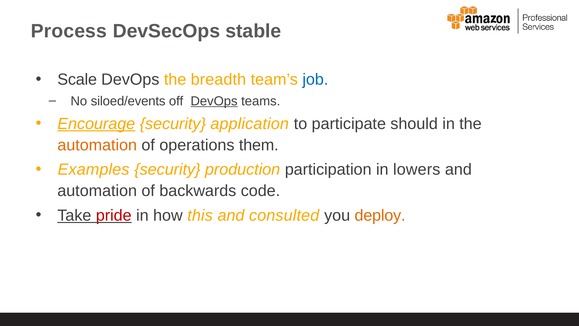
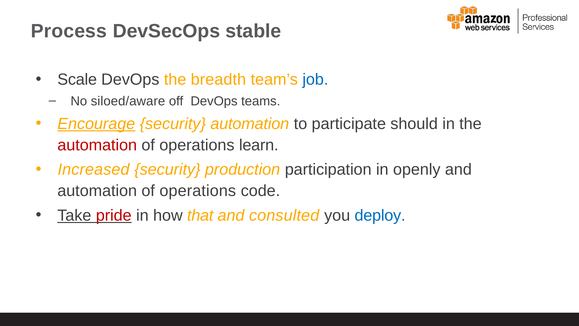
siloed/events: siloed/events -> siloed/aware (128, 101)
DevOps underline: present -> none (214, 101)
security application: application -> automation (250, 124)
automation colour: orange -> red (97, 145)
them: them -> learn (259, 145)
Examples: Examples -> Increased (94, 169)
lowers: lowers -> openly (417, 169)
backwards: backwards -> operations (198, 191)
this: this -> that (200, 215)
deploy colour: orange -> blue (380, 215)
